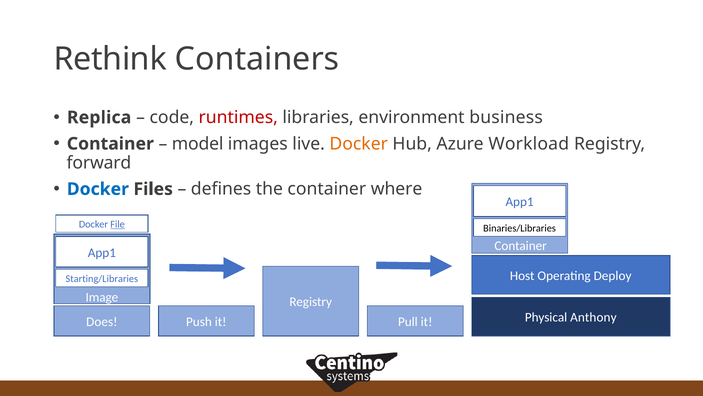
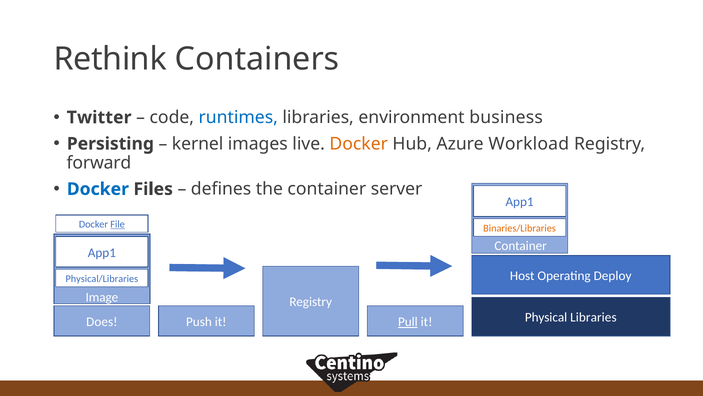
Replica: Replica -> Twitter (99, 117)
runtimes colour: red -> blue (238, 117)
Container: Container -> Persisting (110, 144)
model: model -> kernel (198, 144)
where: where -> server (397, 189)
Binaries/Libraries colour: black -> orange (520, 228)
Starting/Libraries: Starting/Libraries -> Physical/Libraries (102, 278)
Pull underline: none -> present (408, 321)
Physical Anthony: Anthony -> Libraries (593, 317)
